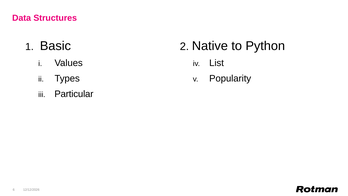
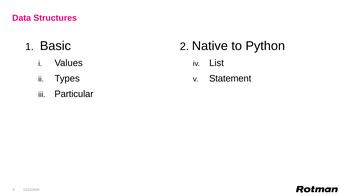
Popularity: Popularity -> Statement (230, 78)
